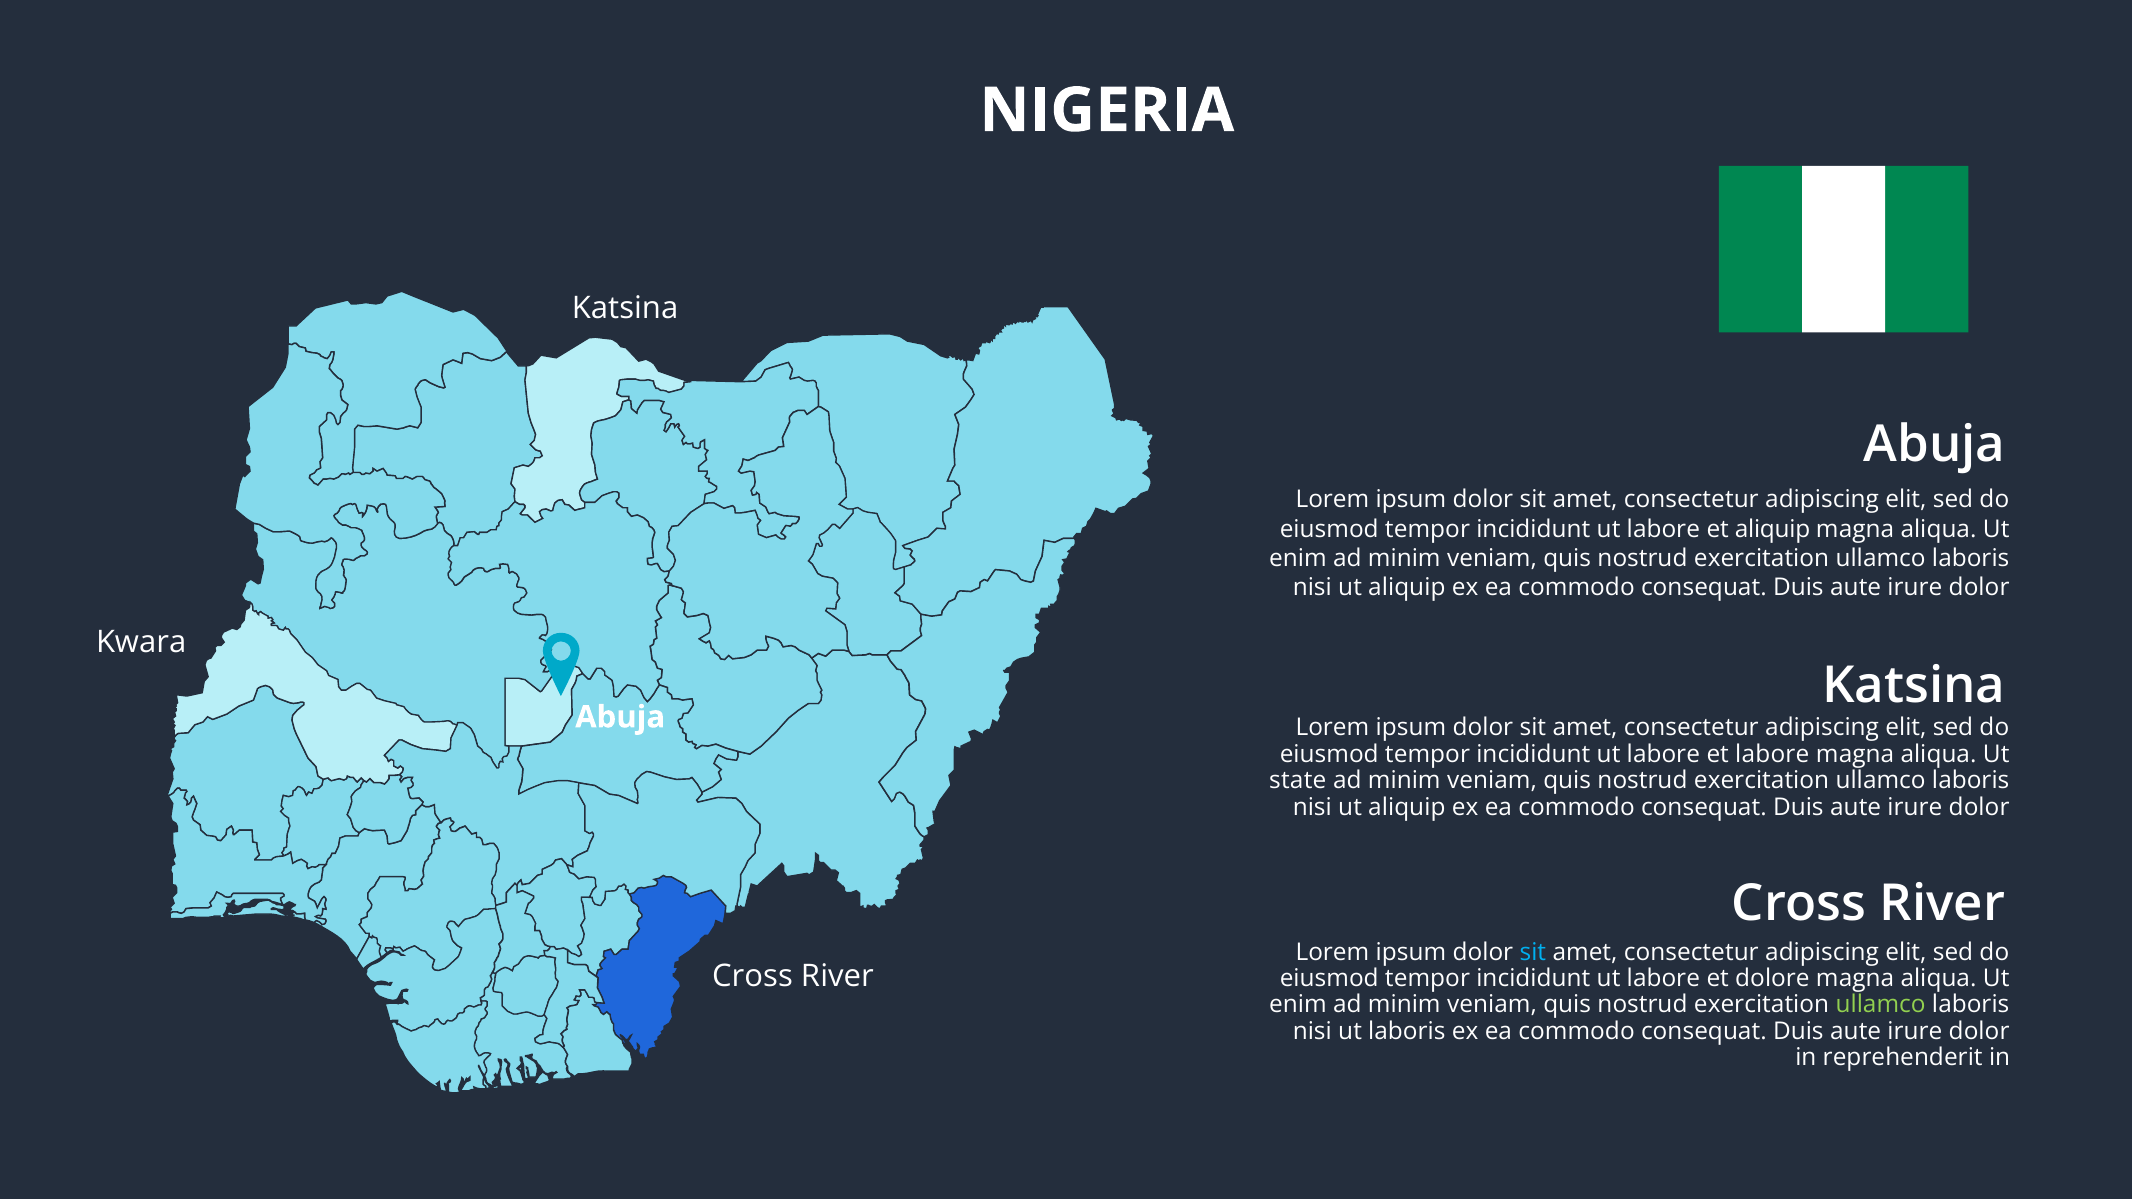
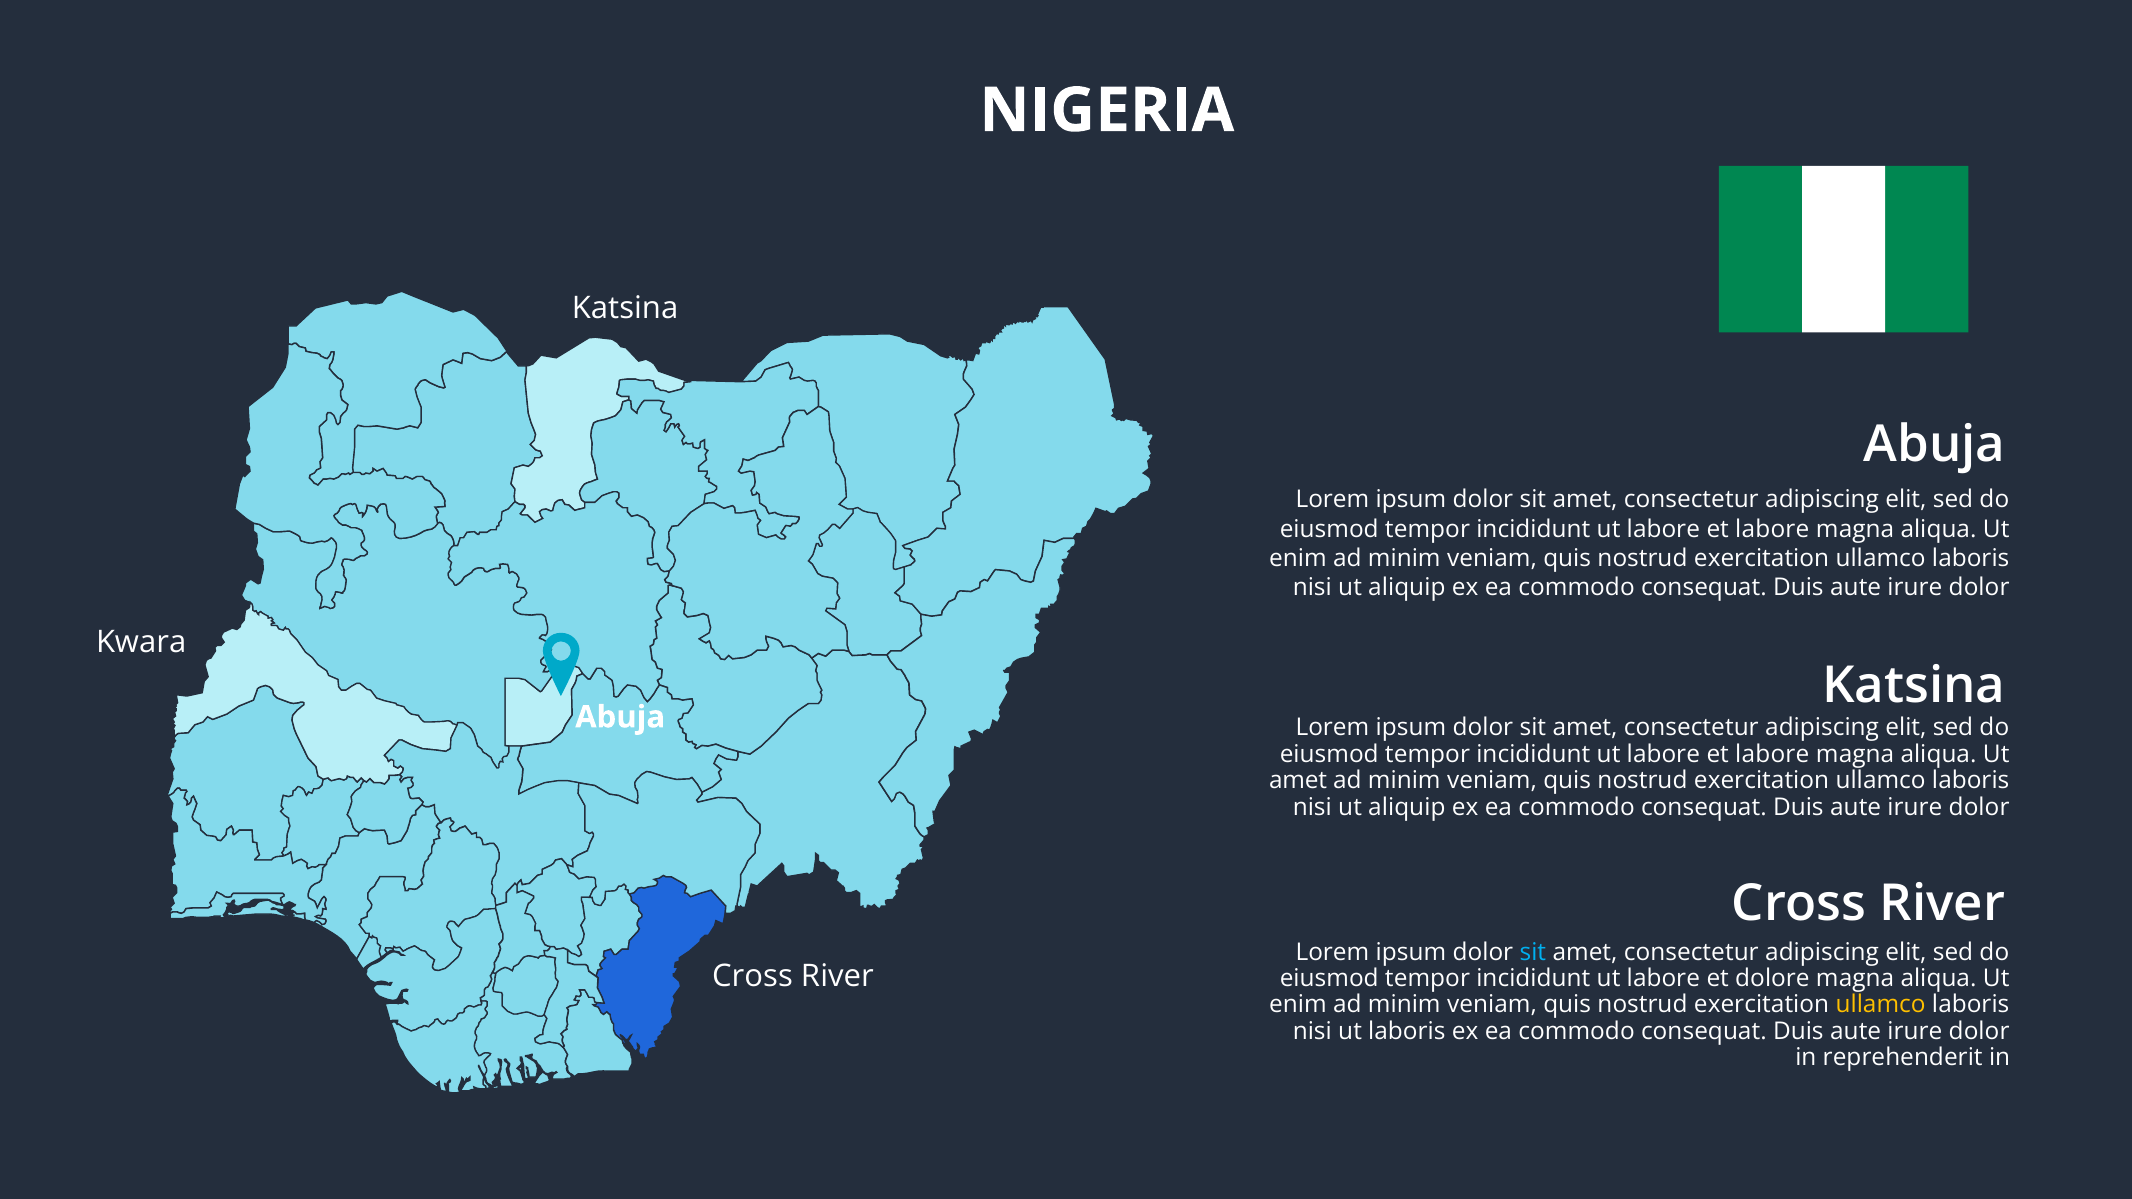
aliquip: aliquip -> labore (1772, 529)
state: state -> amet (1298, 781)
ullamco colour: light green -> yellow (1881, 1005)
